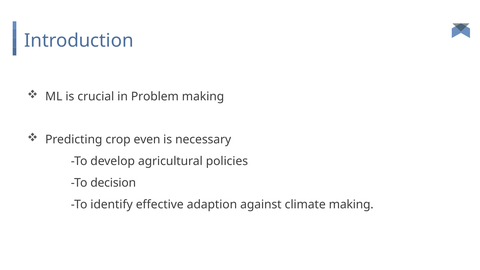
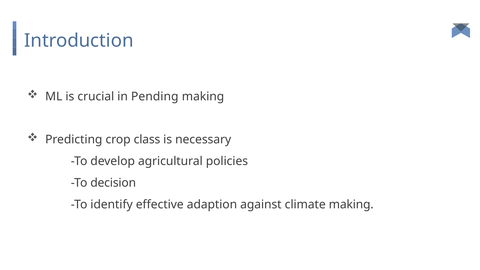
Problem: Problem -> Pending (155, 96)
even: even -> class (147, 140)
